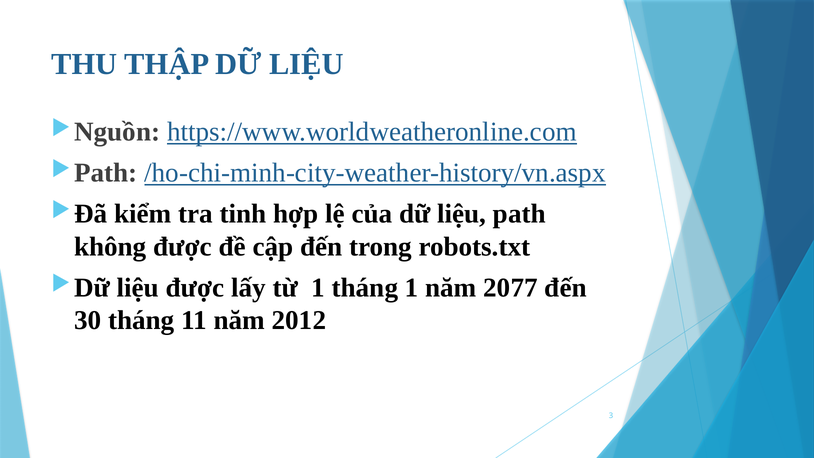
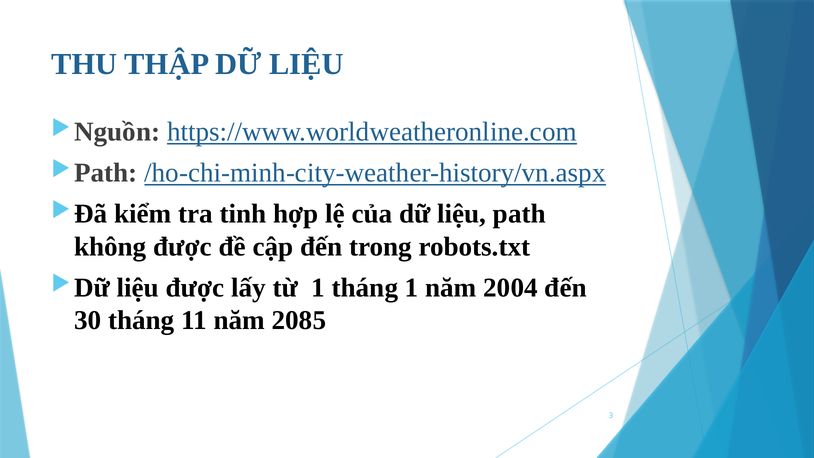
2077: 2077 -> 2004 (511, 288)
2012: 2012 -> 2085 (299, 320)
